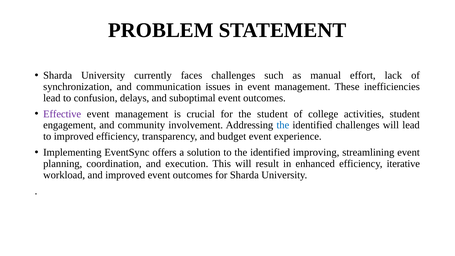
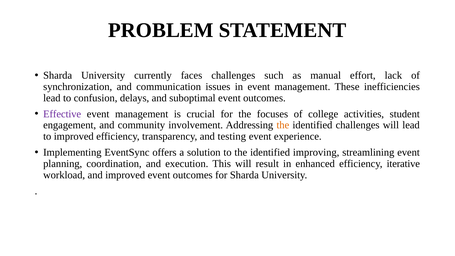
the student: student -> focuses (273, 114)
the colour: blue -> orange (283, 125)
budget: budget -> testing (232, 136)
